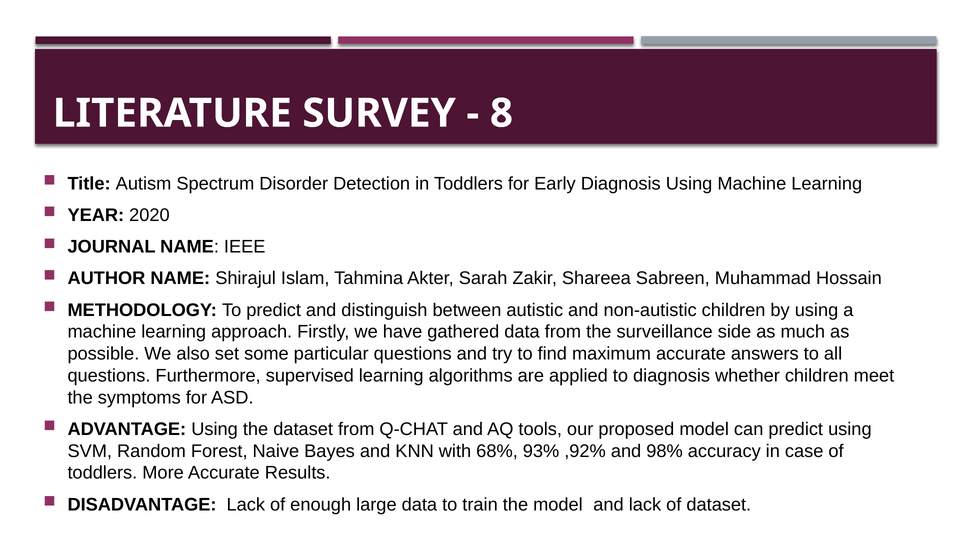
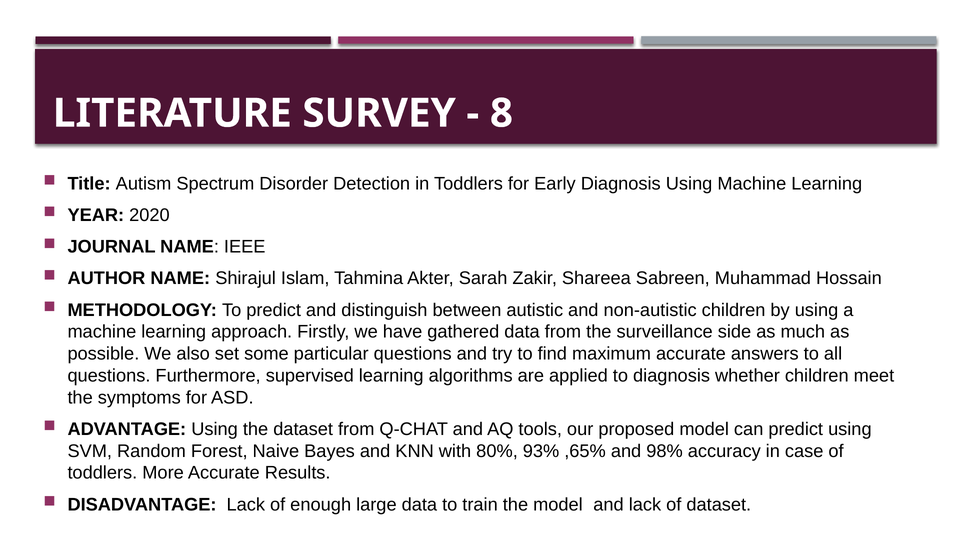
68%: 68% -> 80% (497, 451)
,92%: ,92% -> ,65% (585, 451)
